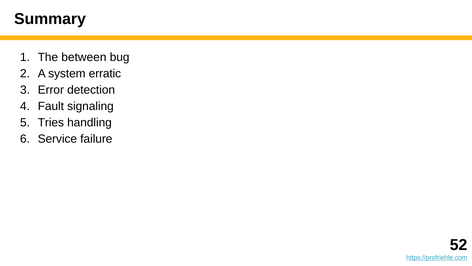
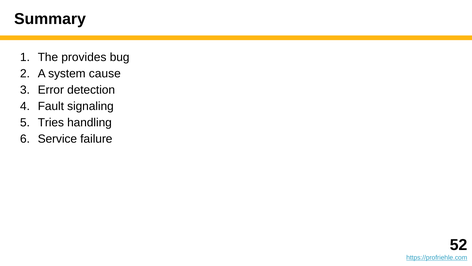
between: between -> provides (84, 57)
erratic: erratic -> cause (105, 74)
